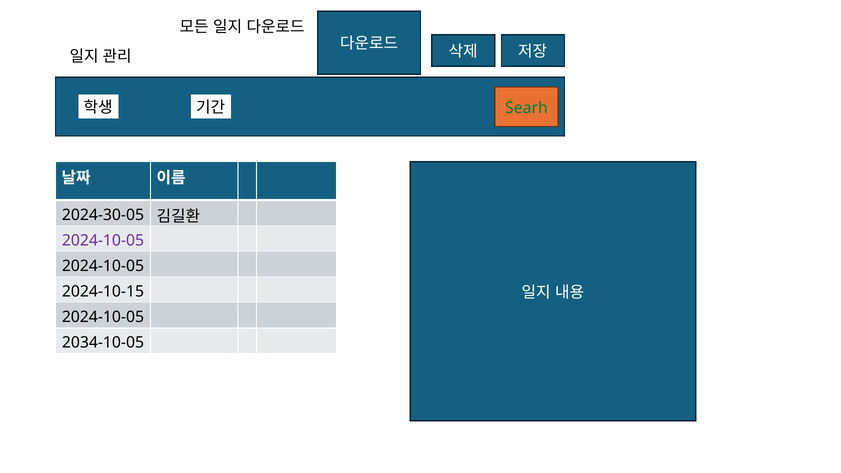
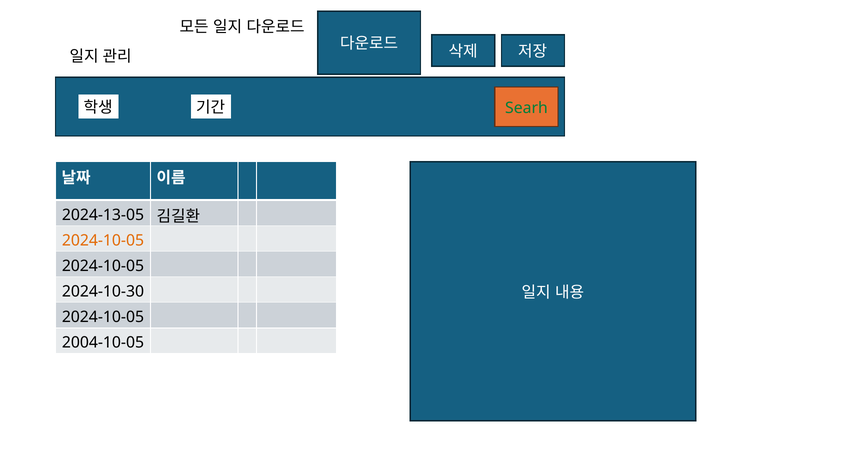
2024-30-05: 2024-30-05 -> 2024-13-05 (103, 215)
2024-10-05 colour: purple -> orange (103, 240)
2024-10-15: 2024-10-15 -> 2024-10-30 (103, 292)
2034-10-05: 2034-10-05 -> 2004-10-05 (103, 343)
